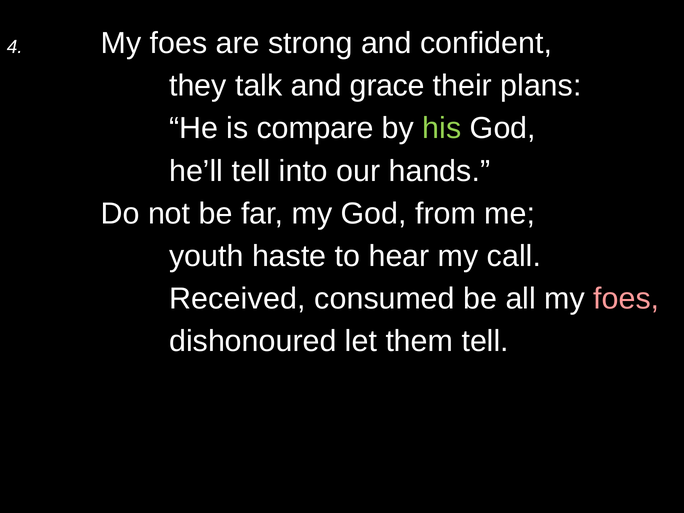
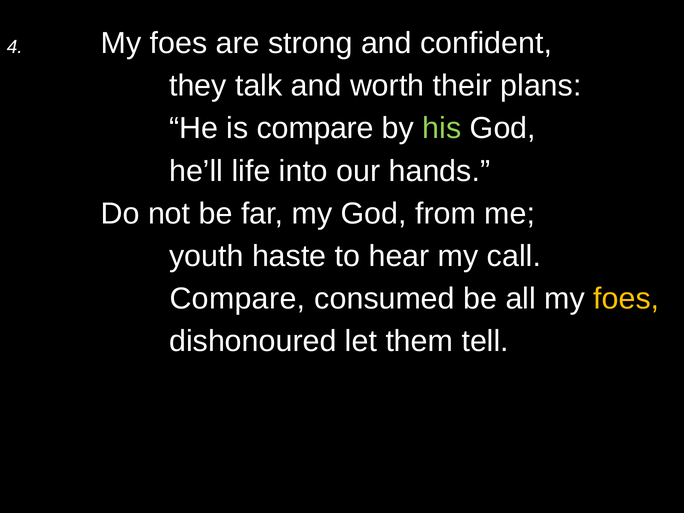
grace: grace -> worth (387, 86)
he’ll tell: tell -> life (251, 171)
Received: Received -> Compare (237, 299)
foes colour: pink -> yellow (626, 299)
